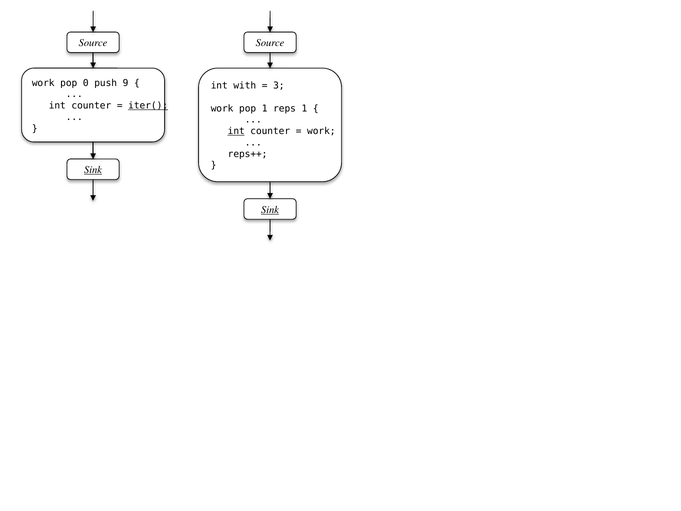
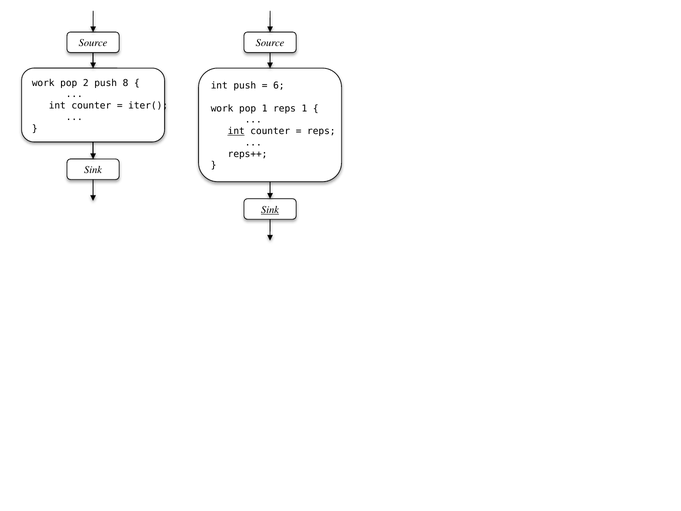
0: 0 -> 2 (86, 83)
9: 9 -> 8 (126, 83)
int with: with -> push (245, 86)
3: 3 -> 6 (279, 86)
iter( underline: present -> none (148, 106)
work: work -> reps (321, 131)
Sink underline: present -> none (93, 170)
